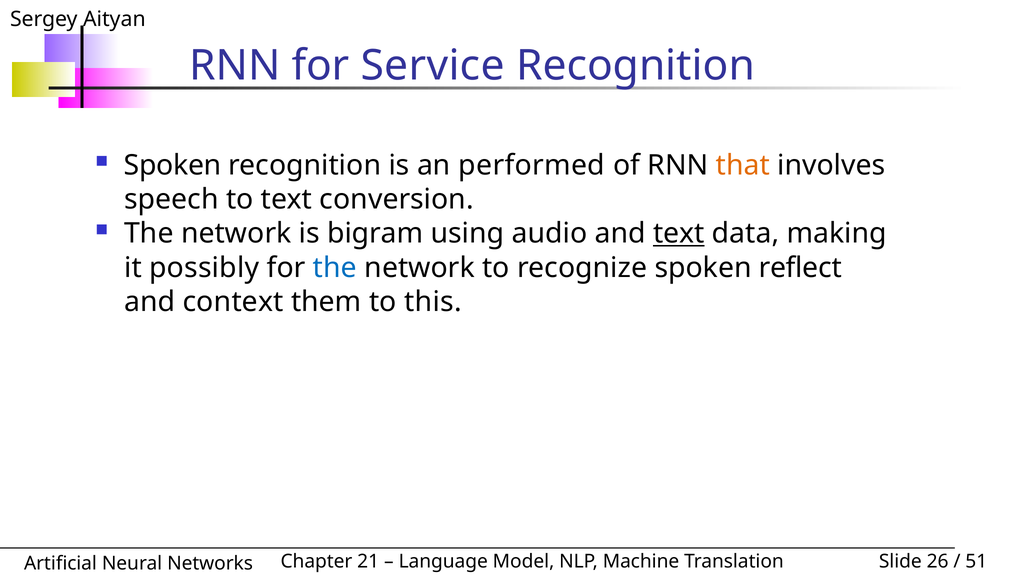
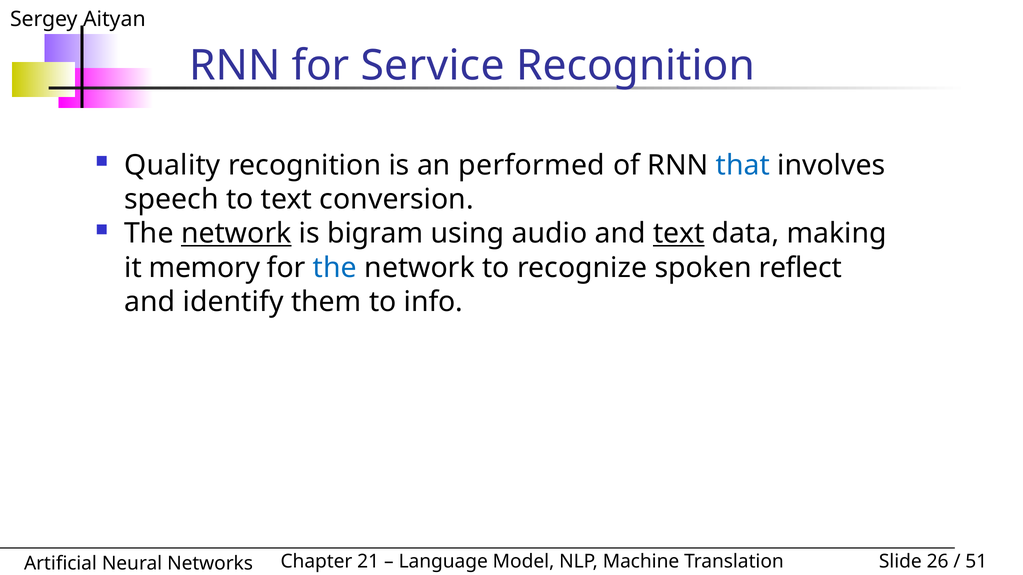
Spoken: Spoken -> Quality (172, 166)
that colour: orange -> blue (743, 166)
network underline: none -> present (236, 234)
possibly: possibly -> memory (204, 268)
context: context -> identify (233, 302)
this: this -> info (433, 302)
